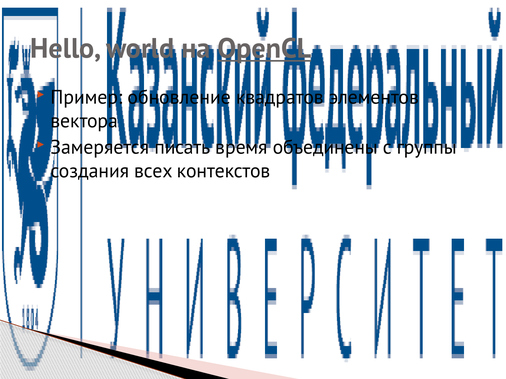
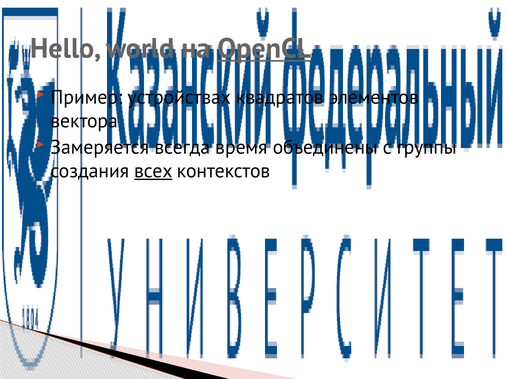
обновление: обновление -> устройствах (179, 98)
писать: писать -> всегда (182, 148)
всех underline: none -> present (153, 171)
